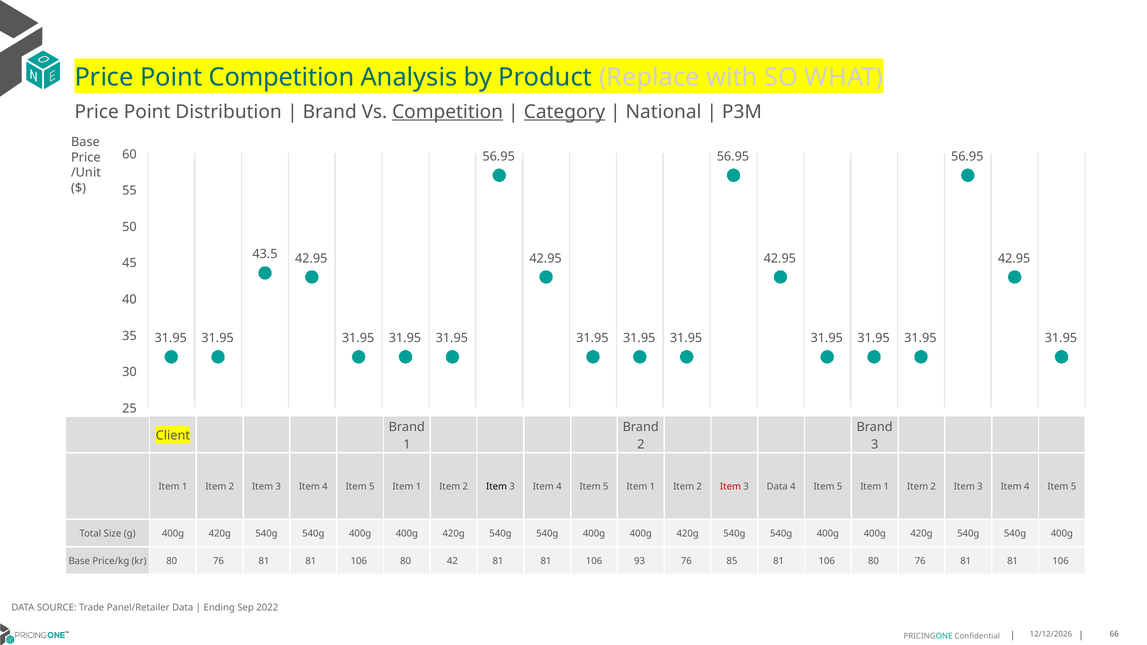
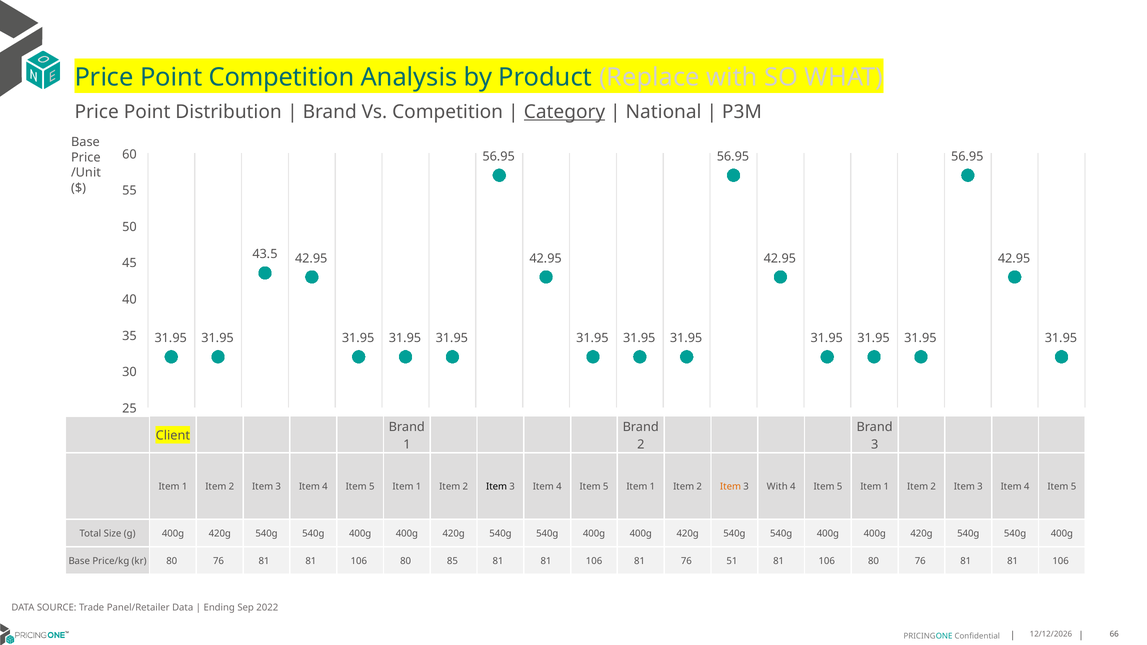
Competition underline: present -> none (448, 112)
Item colour: red -> orange (730, 487)
3 Data: Data -> With (777, 487)
42: 42 -> 85 (452, 561)
106 93: 93 -> 81 (640, 561)
85: 85 -> 51 (732, 561)
